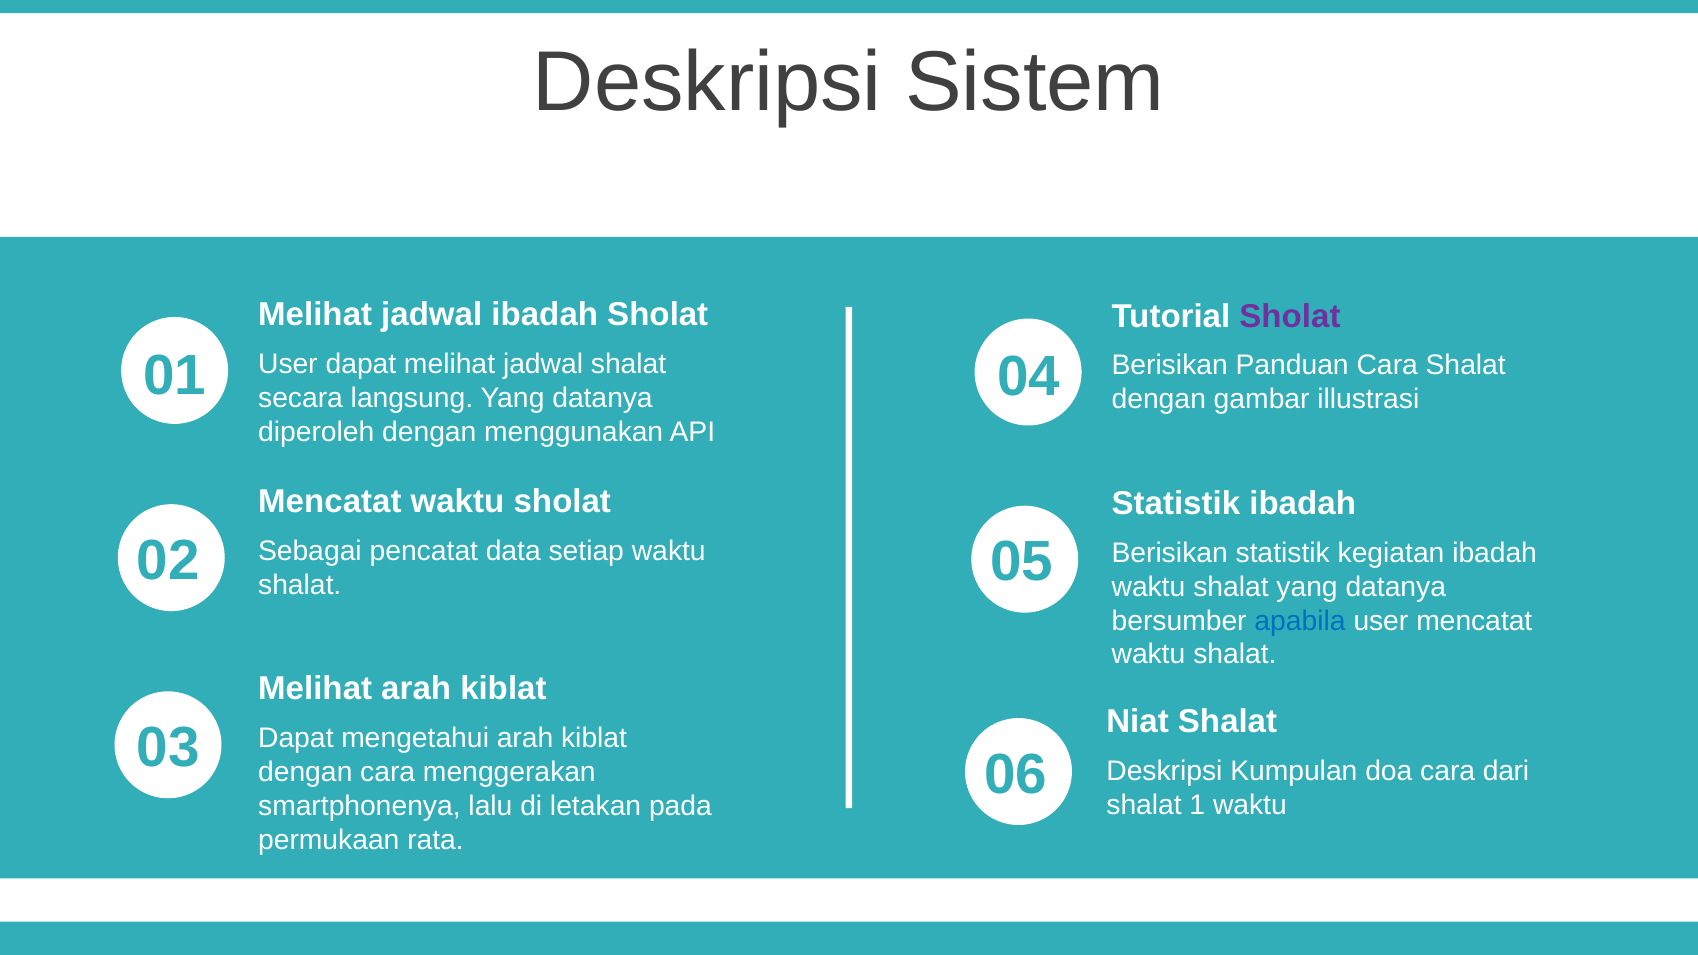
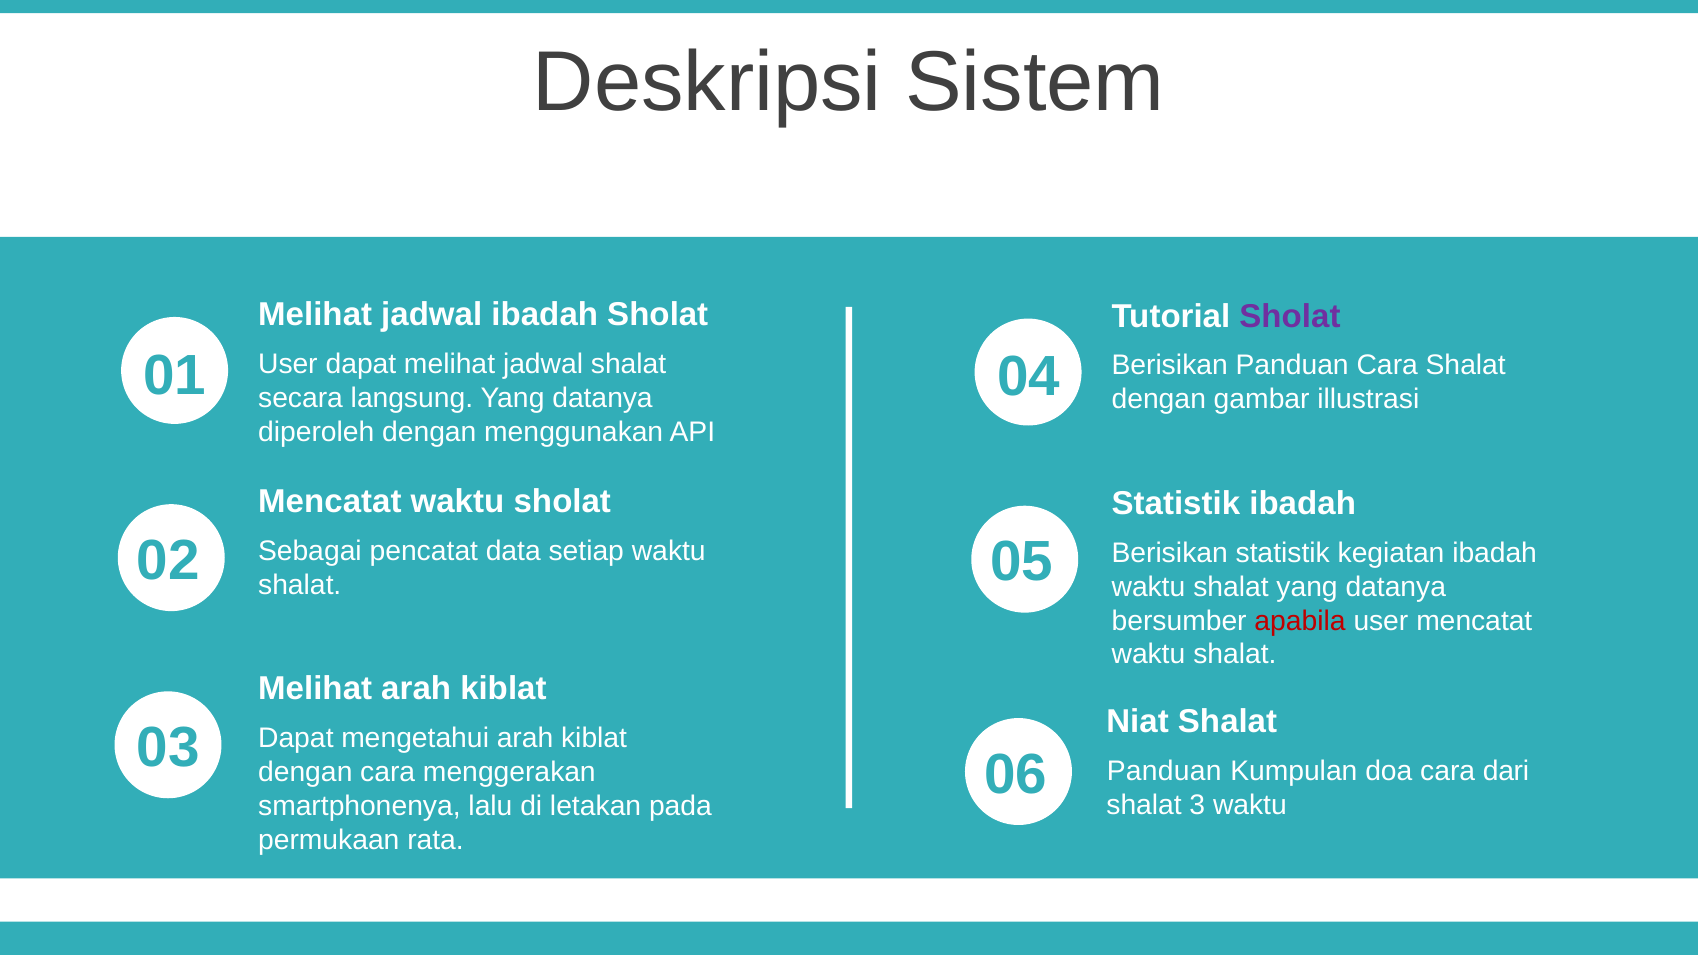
apabila colour: blue -> red (1300, 621)
06 Deskripsi: Deskripsi -> Panduan (1164, 771)
1: 1 -> 3 (1197, 805)
